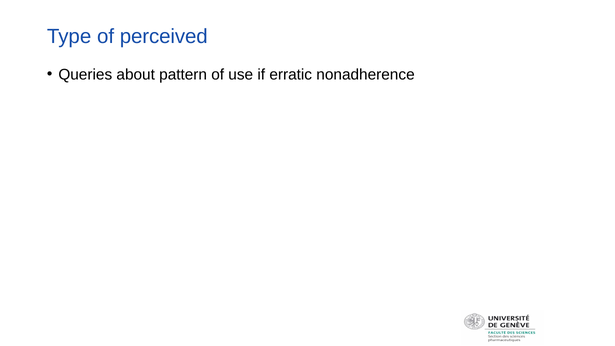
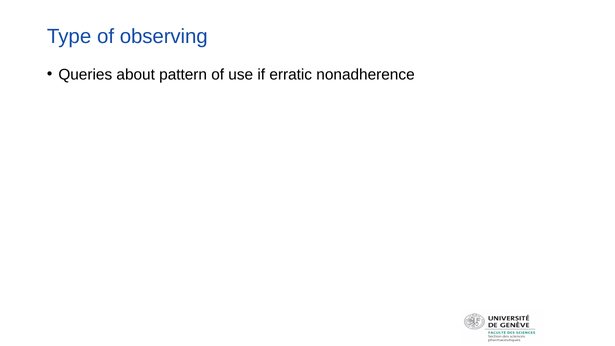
perceived: perceived -> observing (164, 36)
